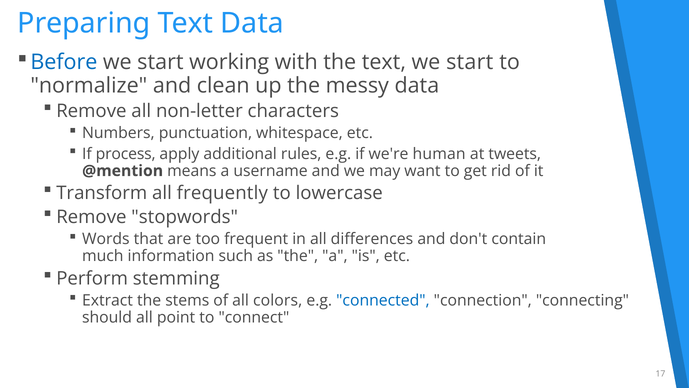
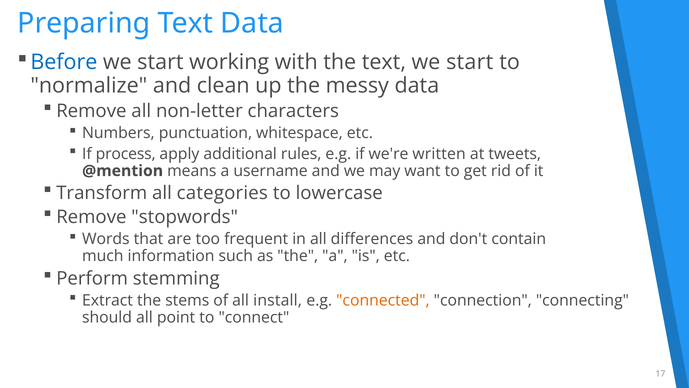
human: human -> written (439, 154)
frequently: frequently -> categories (222, 193)
colors: colors -> install (278, 300)
connected colour: blue -> orange (383, 300)
